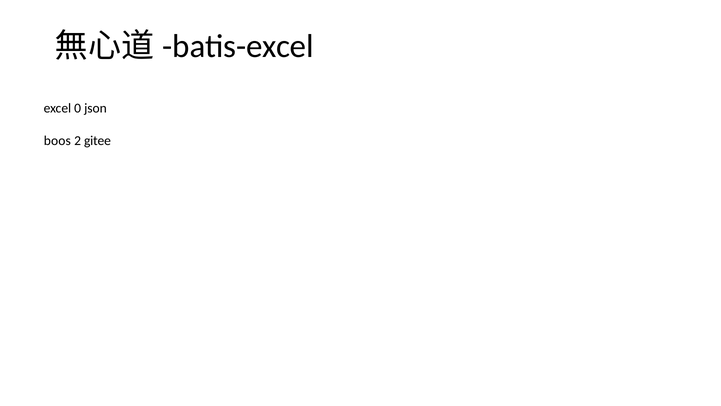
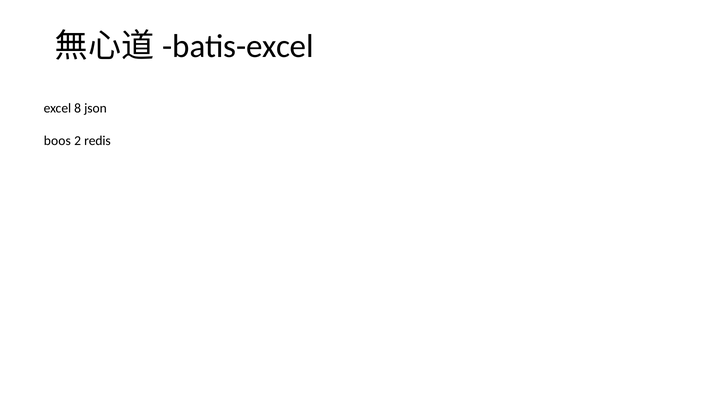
0: 0 -> 8 (78, 108)
gitee: gitee -> redis (97, 141)
